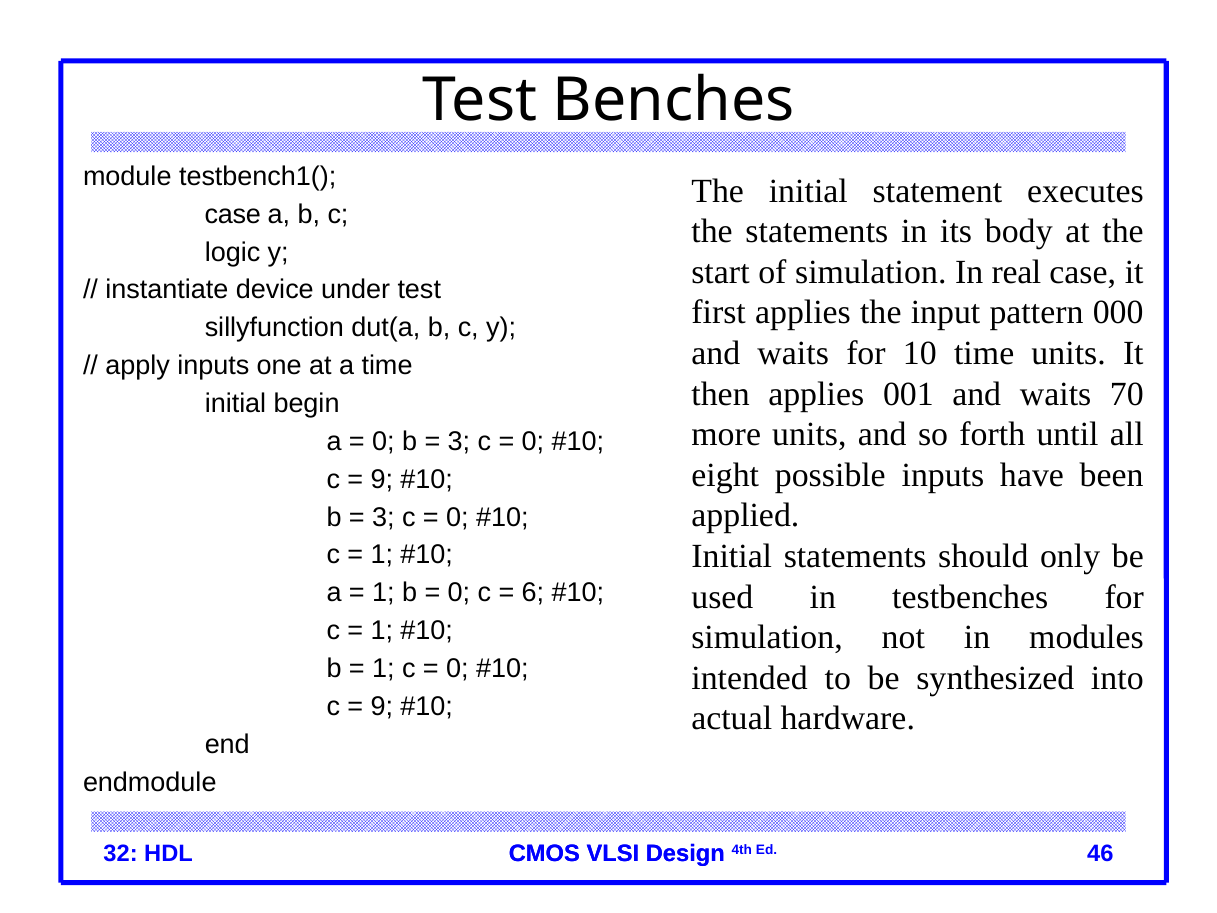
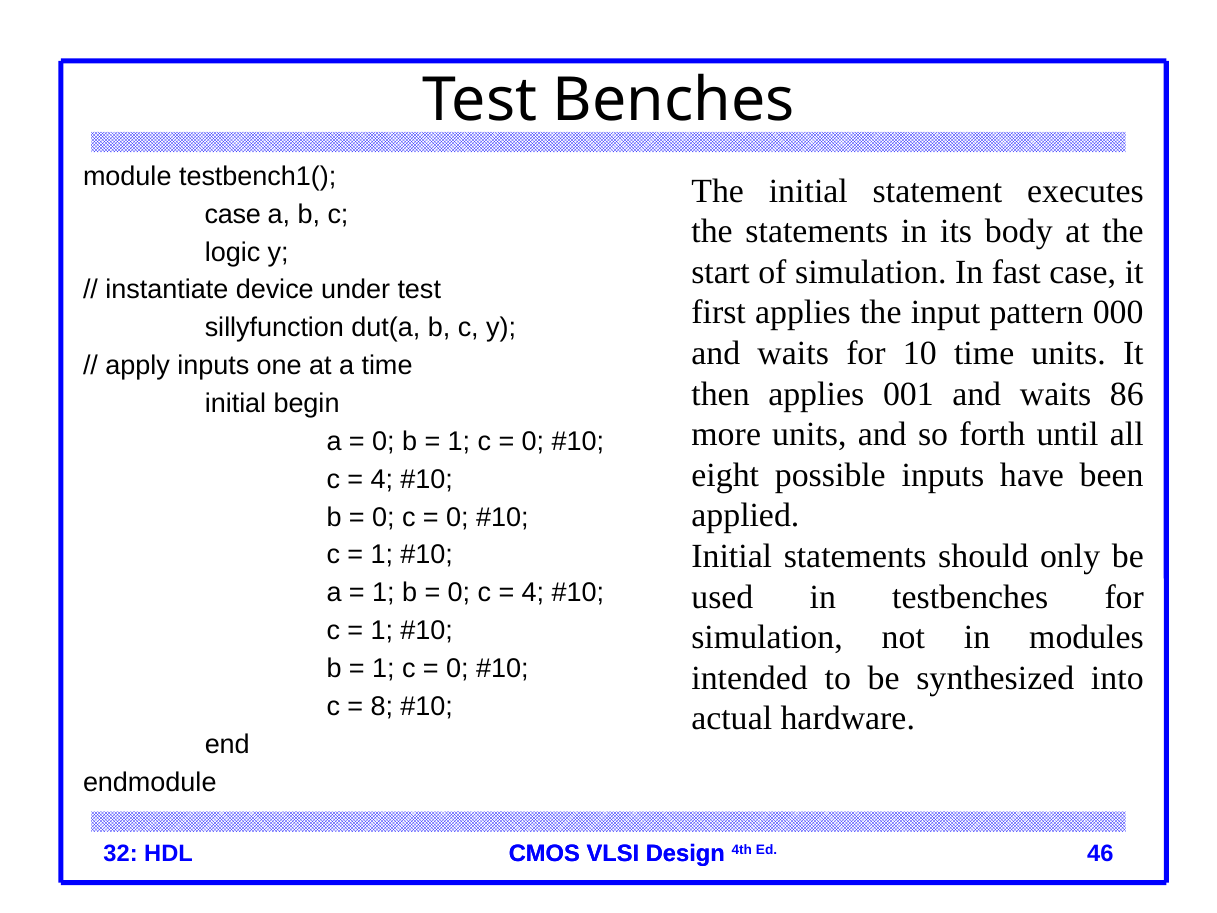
real: real -> fast (1016, 272)
70: 70 -> 86 (1127, 394)
3: 3 -> 1 (459, 441)
9: 9 -> 4 (382, 479)
3: 3 -> 0 (383, 517)
6: 6 -> 4 (533, 593)
9: 9 -> 8 (382, 706)
